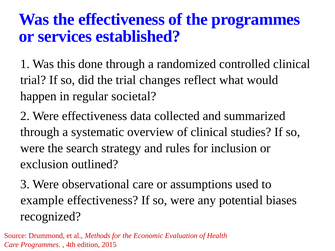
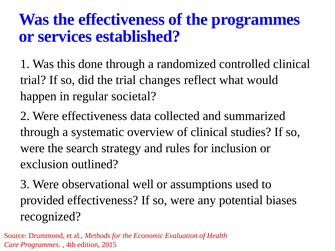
observational care: care -> well (143, 184)
example: example -> provided (42, 201)
